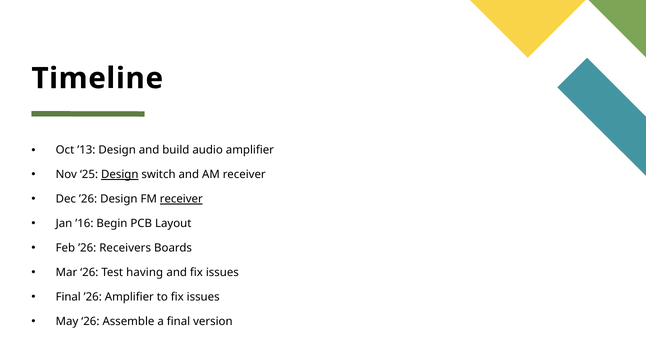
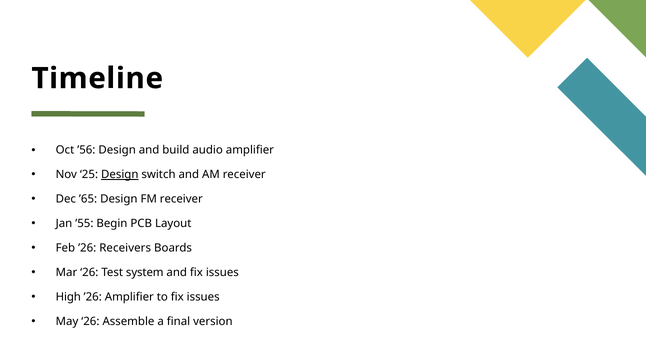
’13: ’13 -> ’56 (86, 150)
Dec ’26: ’26 -> ’65 (88, 199)
receiver underline: present -> none (181, 199)
’16: ’16 -> ’55 (84, 224)
having: having -> system (145, 273)
Final: Final -> High (68, 297)
